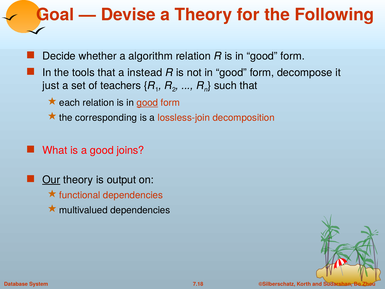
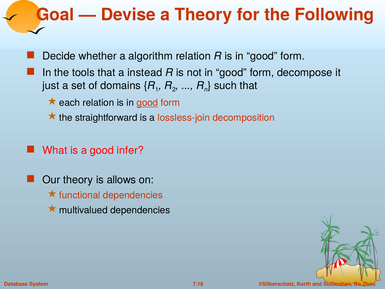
teachers: teachers -> domains (121, 85)
corresponding: corresponding -> straightforward (106, 118)
joins: joins -> infer (130, 150)
Our underline: present -> none (51, 180)
output: output -> allows (121, 180)
